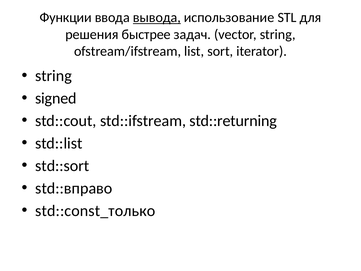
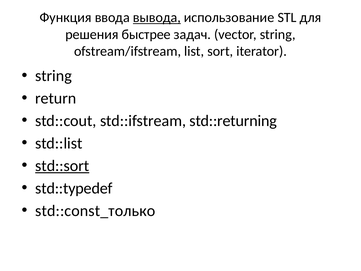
Функции: Функции -> Функция (66, 18)
signed: signed -> return (56, 98)
std::sort underline: none -> present (62, 166)
std::вправо: std::вправо -> std::typedef (74, 188)
